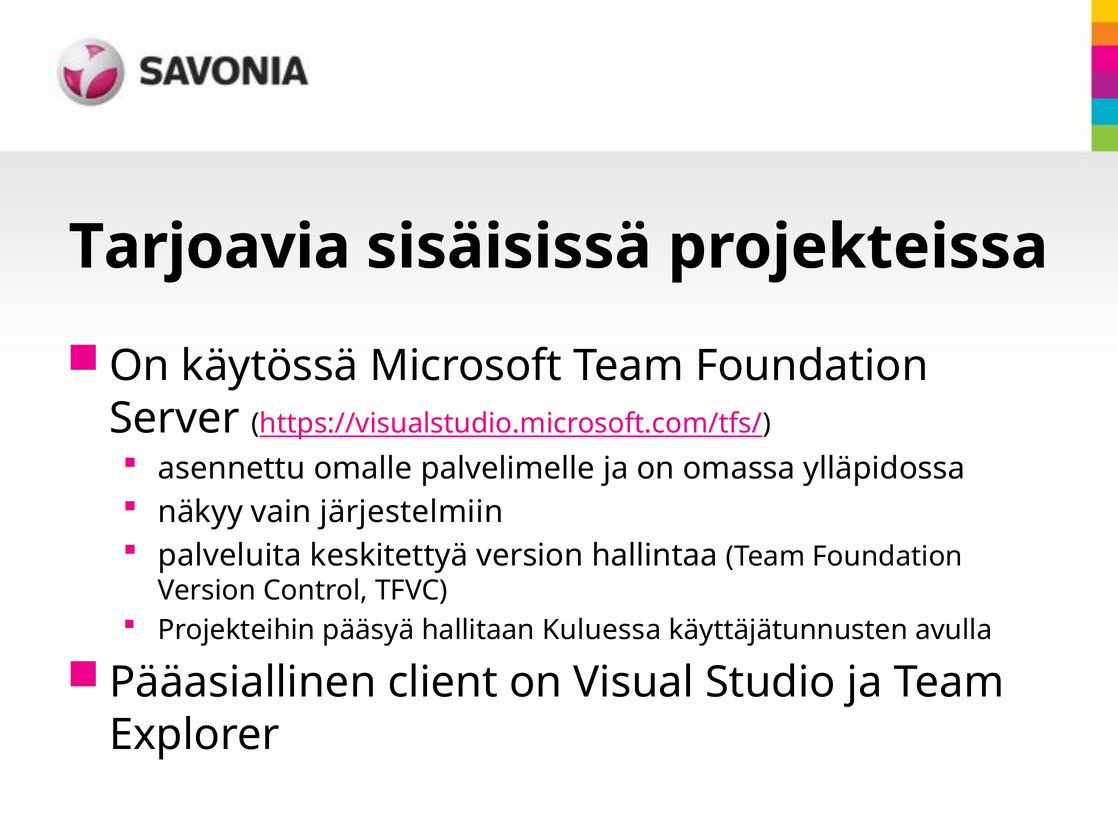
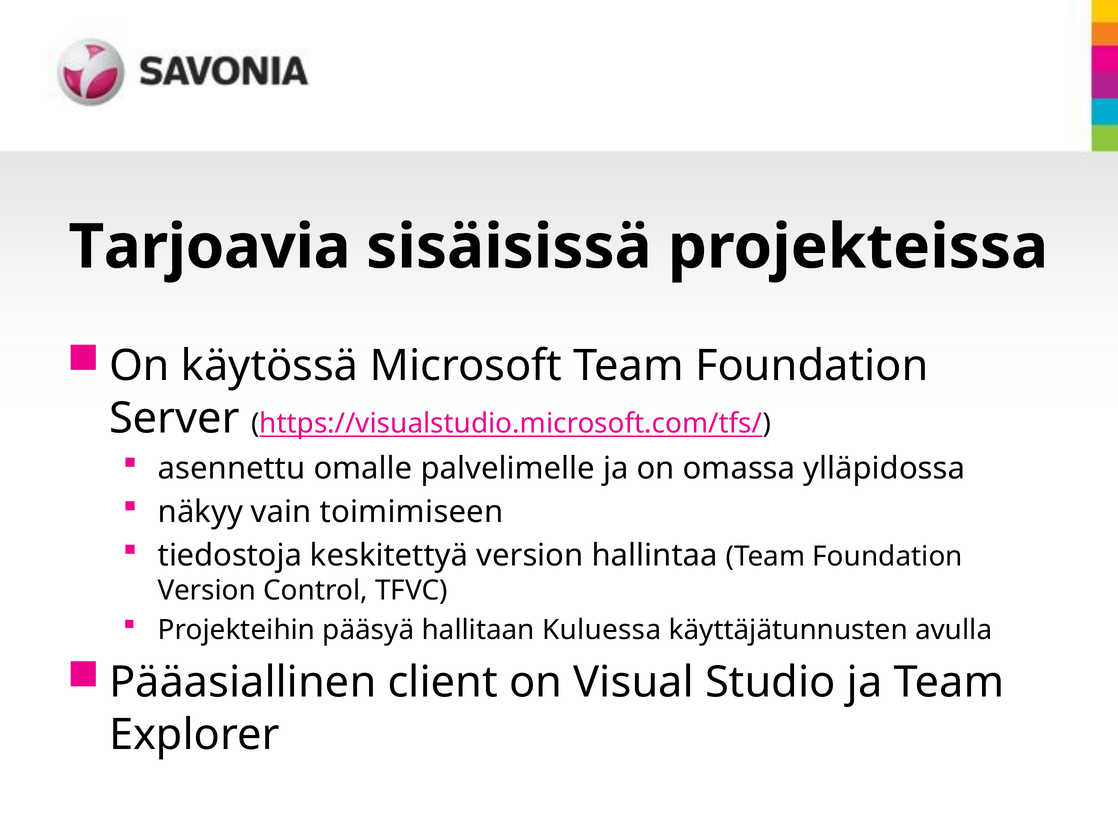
järjestelmiin: järjestelmiin -> toimimiseen (412, 512)
palveluita: palveluita -> tiedostoja (230, 555)
